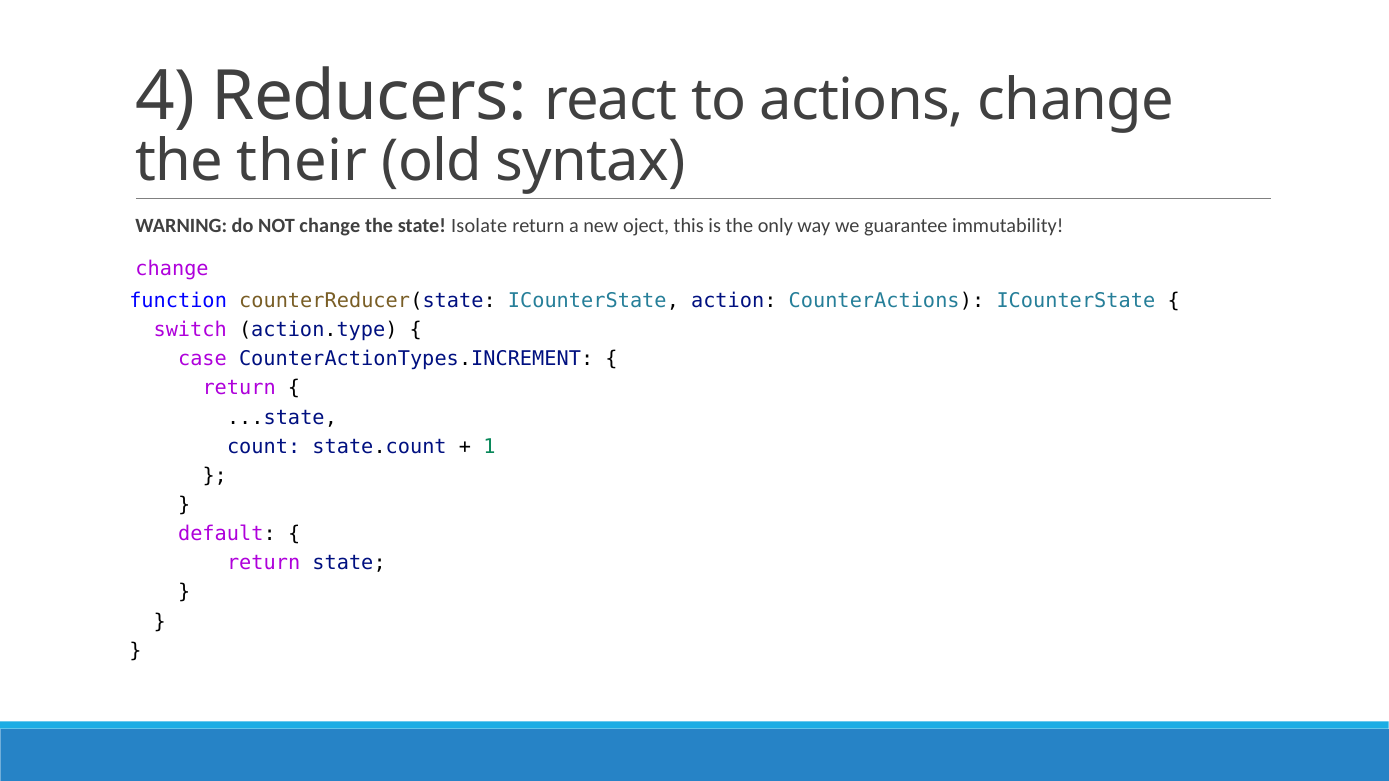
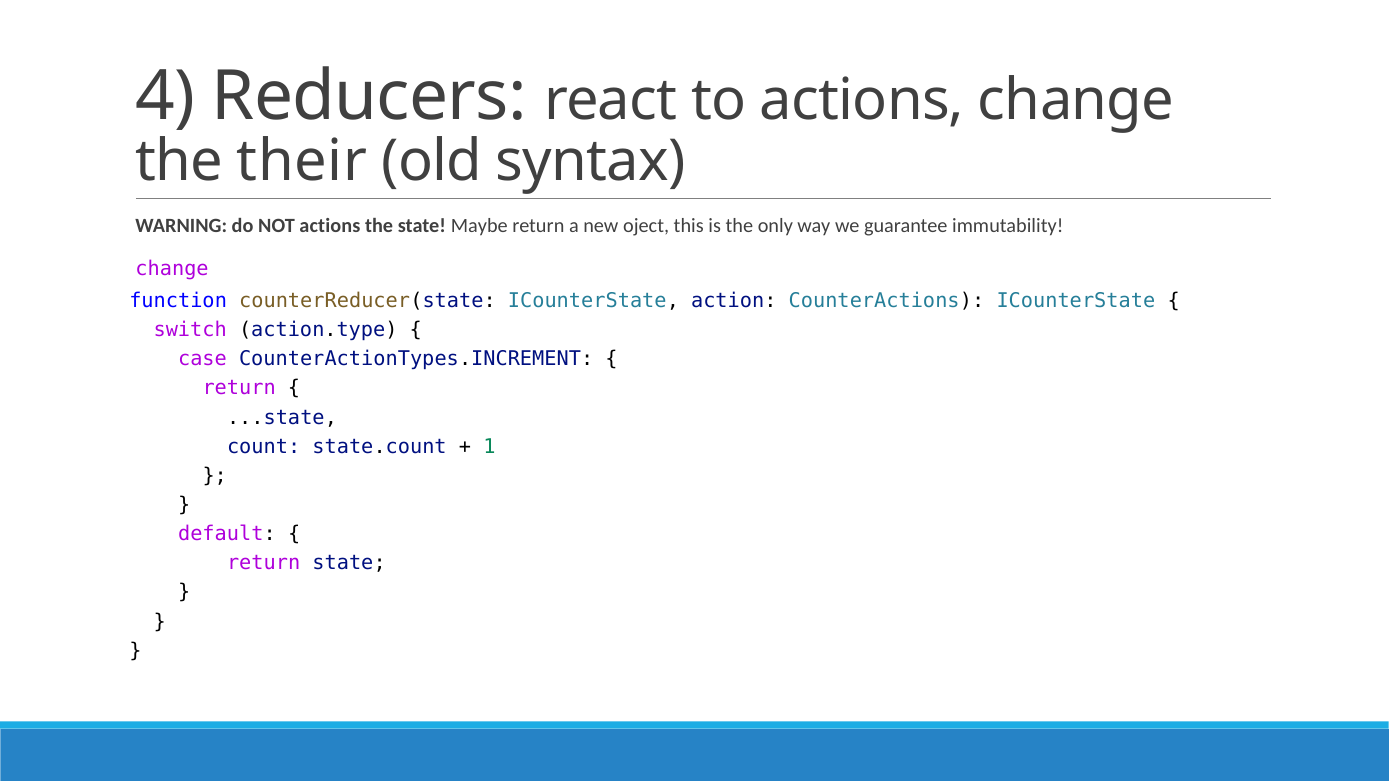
NOT change: change -> actions (330, 226)
Isolate: Isolate -> Maybe (479, 226)
